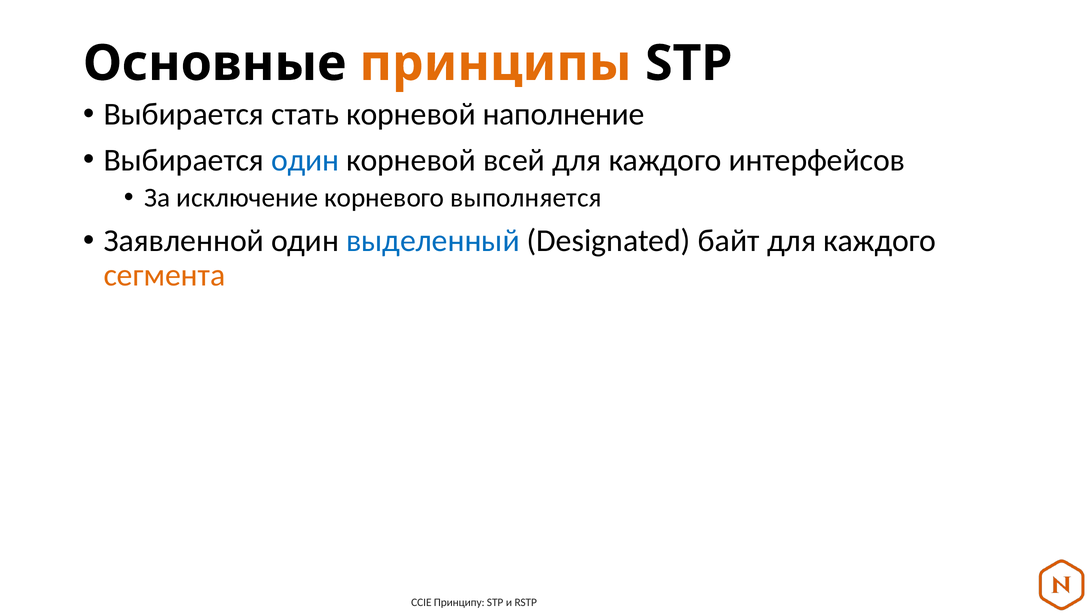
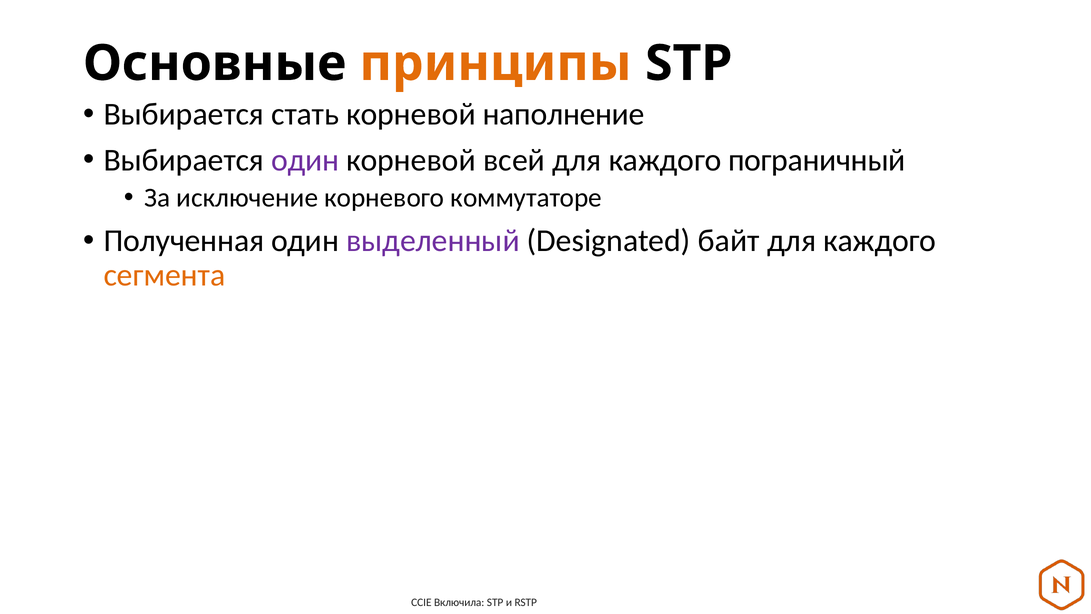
один colour: blue -> purple (305, 160)
интерфейсов: интерфейсов -> пограничный (817, 160)
выполняется: выполняется -> коммутаторе (526, 198)
Заявленной: Заявленной -> Полученная (184, 241)
выделенный colour: blue -> purple (433, 241)
Принципу: Принципу -> Включила (459, 602)
